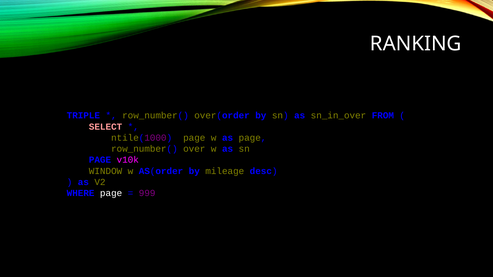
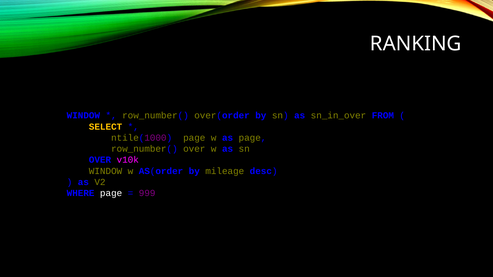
TRIPLE: TRIPLE -> WINDOW (83, 116)
SELECT colour: pink -> yellow (106, 127)
PAGE: PAGE -> OVER (100, 160)
